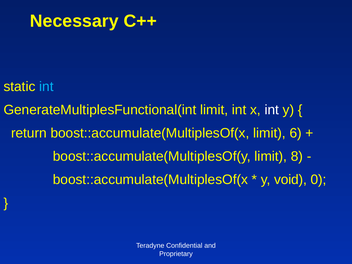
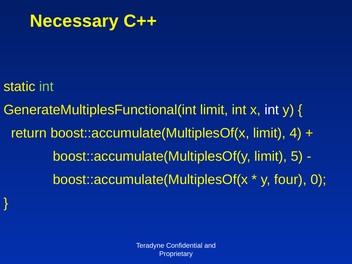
int colour: light blue -> light green (46, 87)
6: 6 -> 4 (296, 133)
8: 8 -> 5 (297, 156)
void: void -> four (290, 180)
